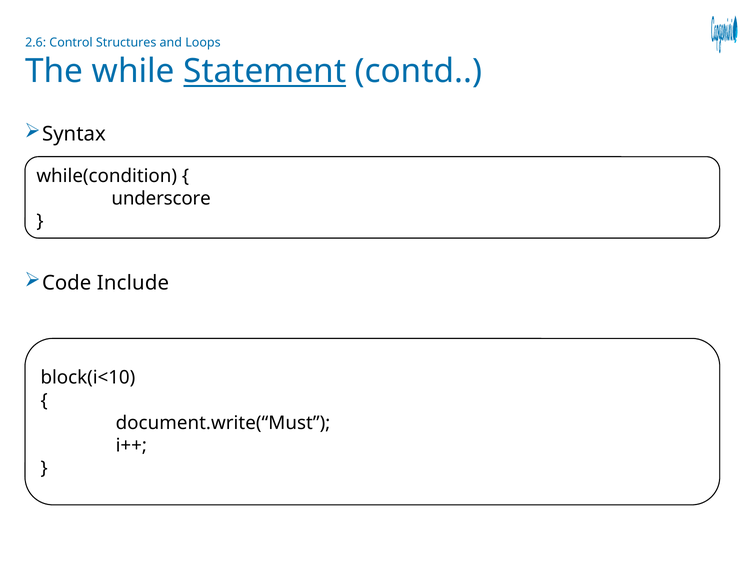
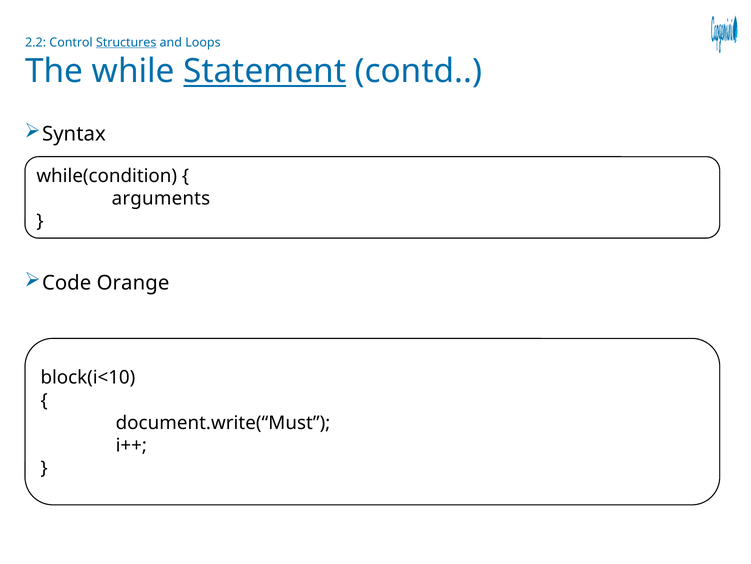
2.6: 2.6 -> 2.2 (36, 42)
Structures underline: none -> present (126, 42)
underscore: underscore -> arguments (161, 198)
Include: Include -> Orange (133, 283)
